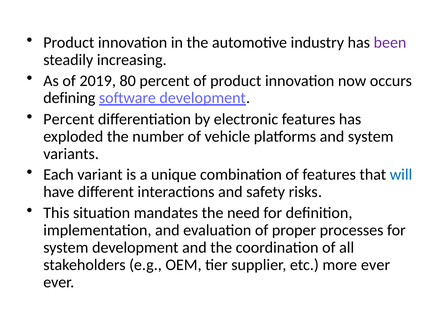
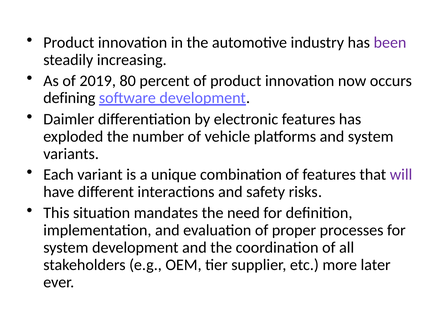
Percent: Percent -> Daimler (69, 119)
will colour: blue -> purple (401, 175)
more ever: ever -> later (376, 265)
